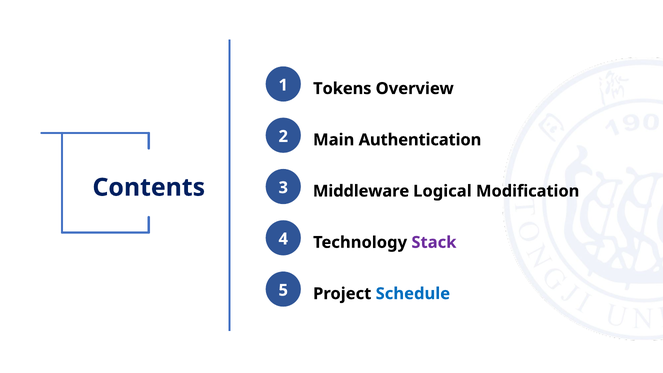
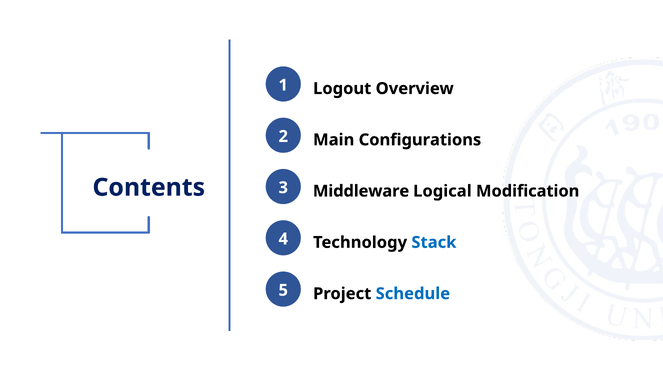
Tokens: Tokens -> Logout (342, 89)
Authentication: Authentication -> Configurations (420, 140)
Stack colour: purple -> blue (434, 242)
